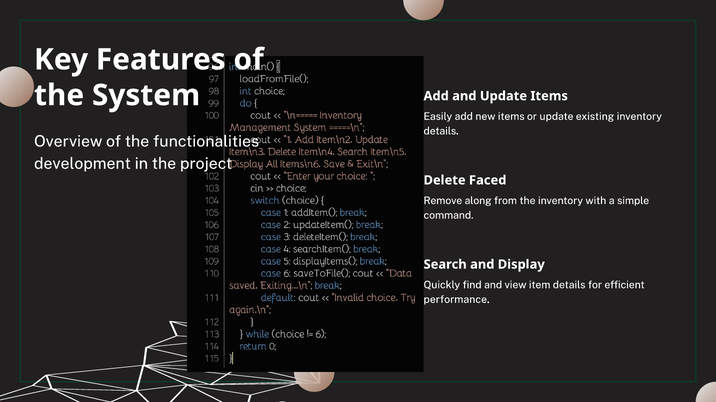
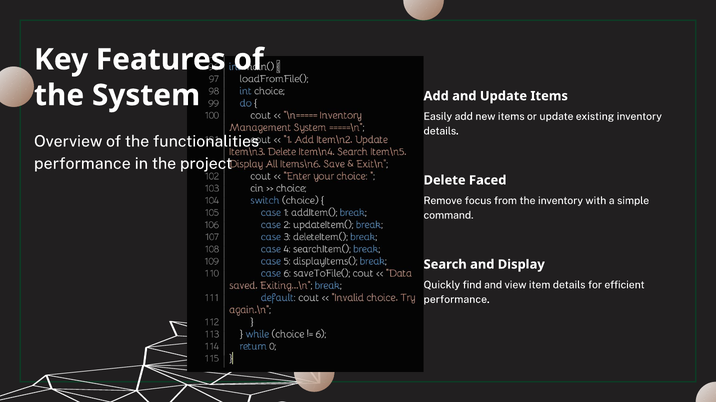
development: development -> performance (82, 164)
along: along -> focus (478, 201)
